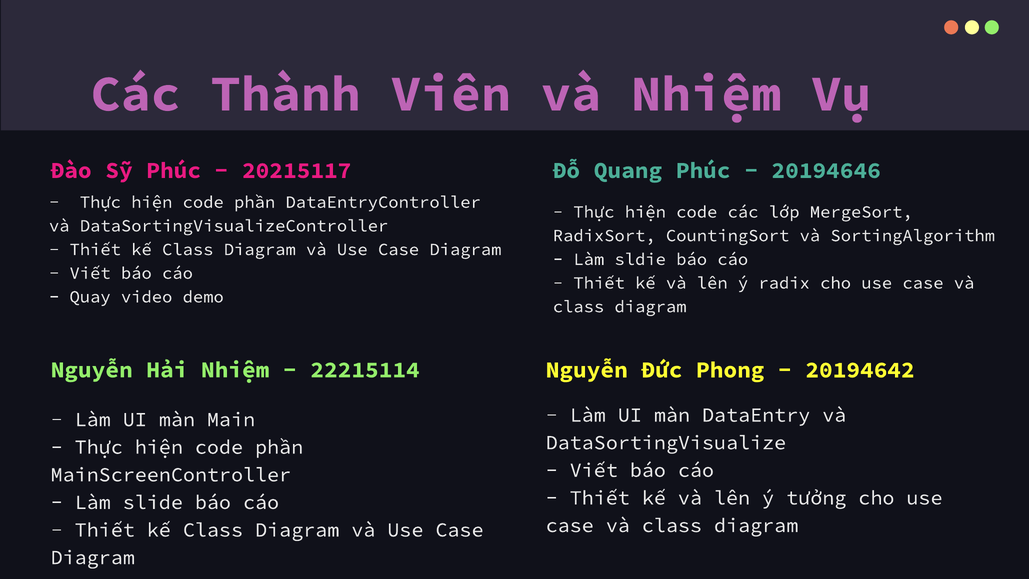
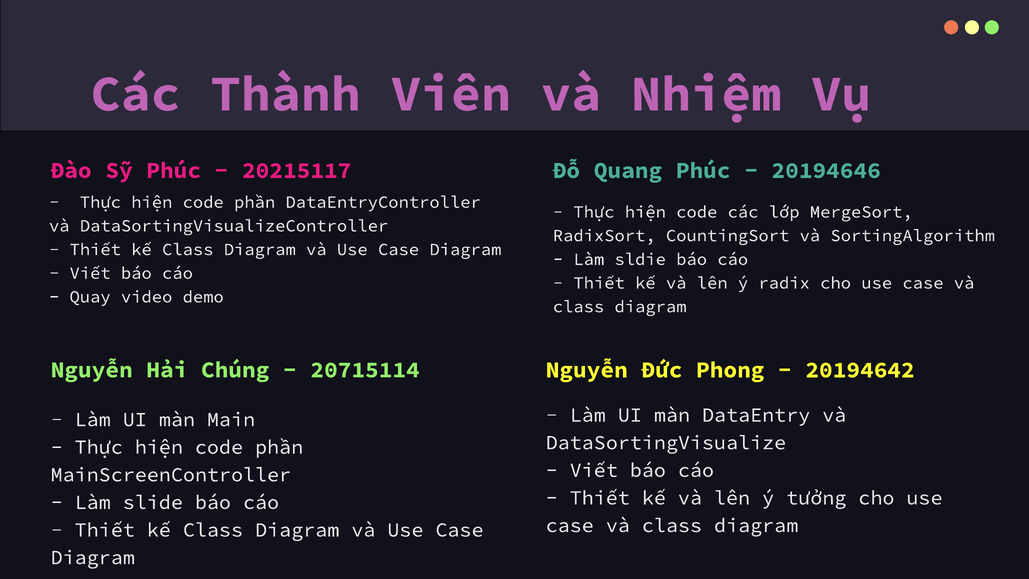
Hải Nhiệm: Nhiệm -> Chúng (235, 370)
22215114: 22215114 -> 20715114 (365, 370)
